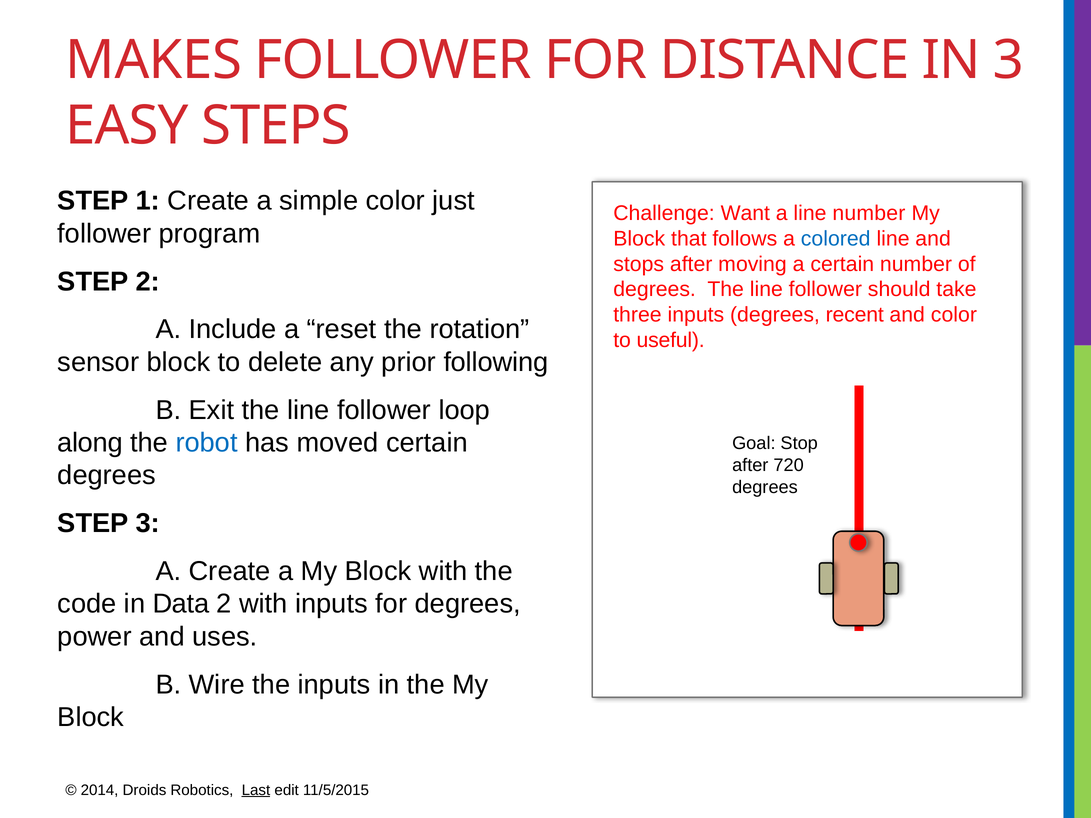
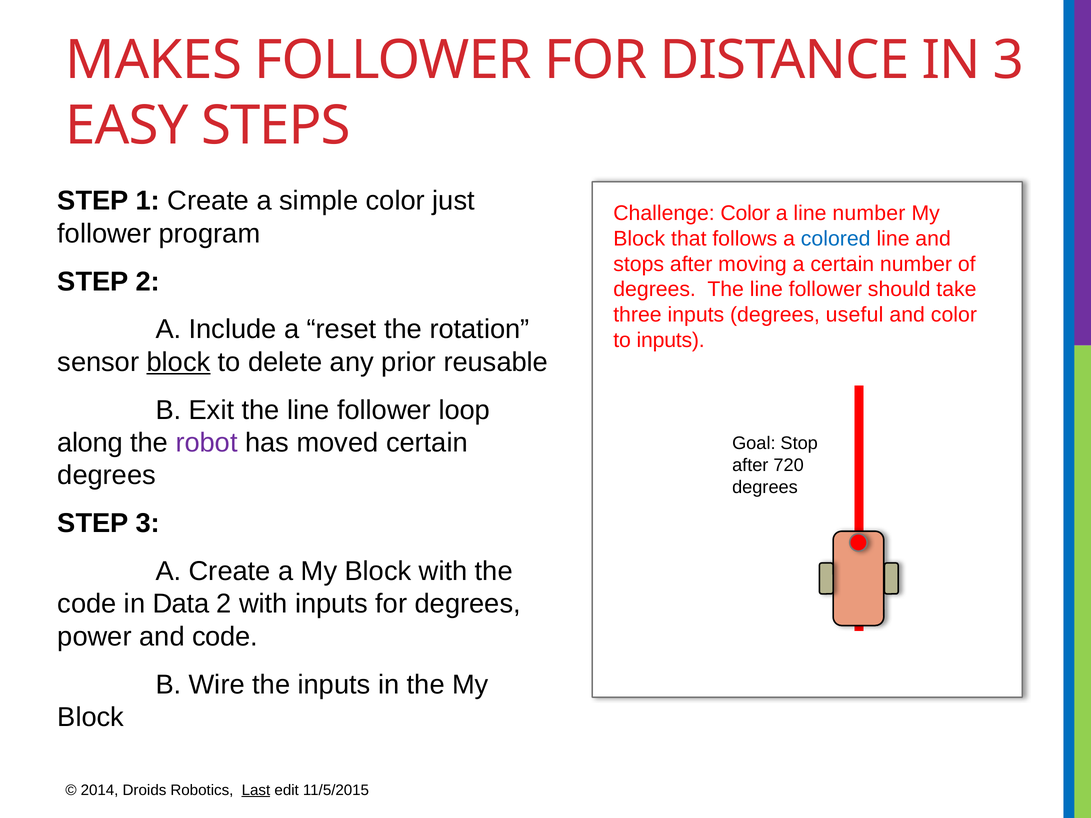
Challenge Want: Want -> Color (745, 213)
recent: recent -> useful (855, 315)
to useful: useful -> inputs (671, 341)
block underline: none -> present (178, 362)
following: following -> reusable (496, 362)
robot colour: blue -> purple (207, 443)
and uses: uses -> code (225, 637)
